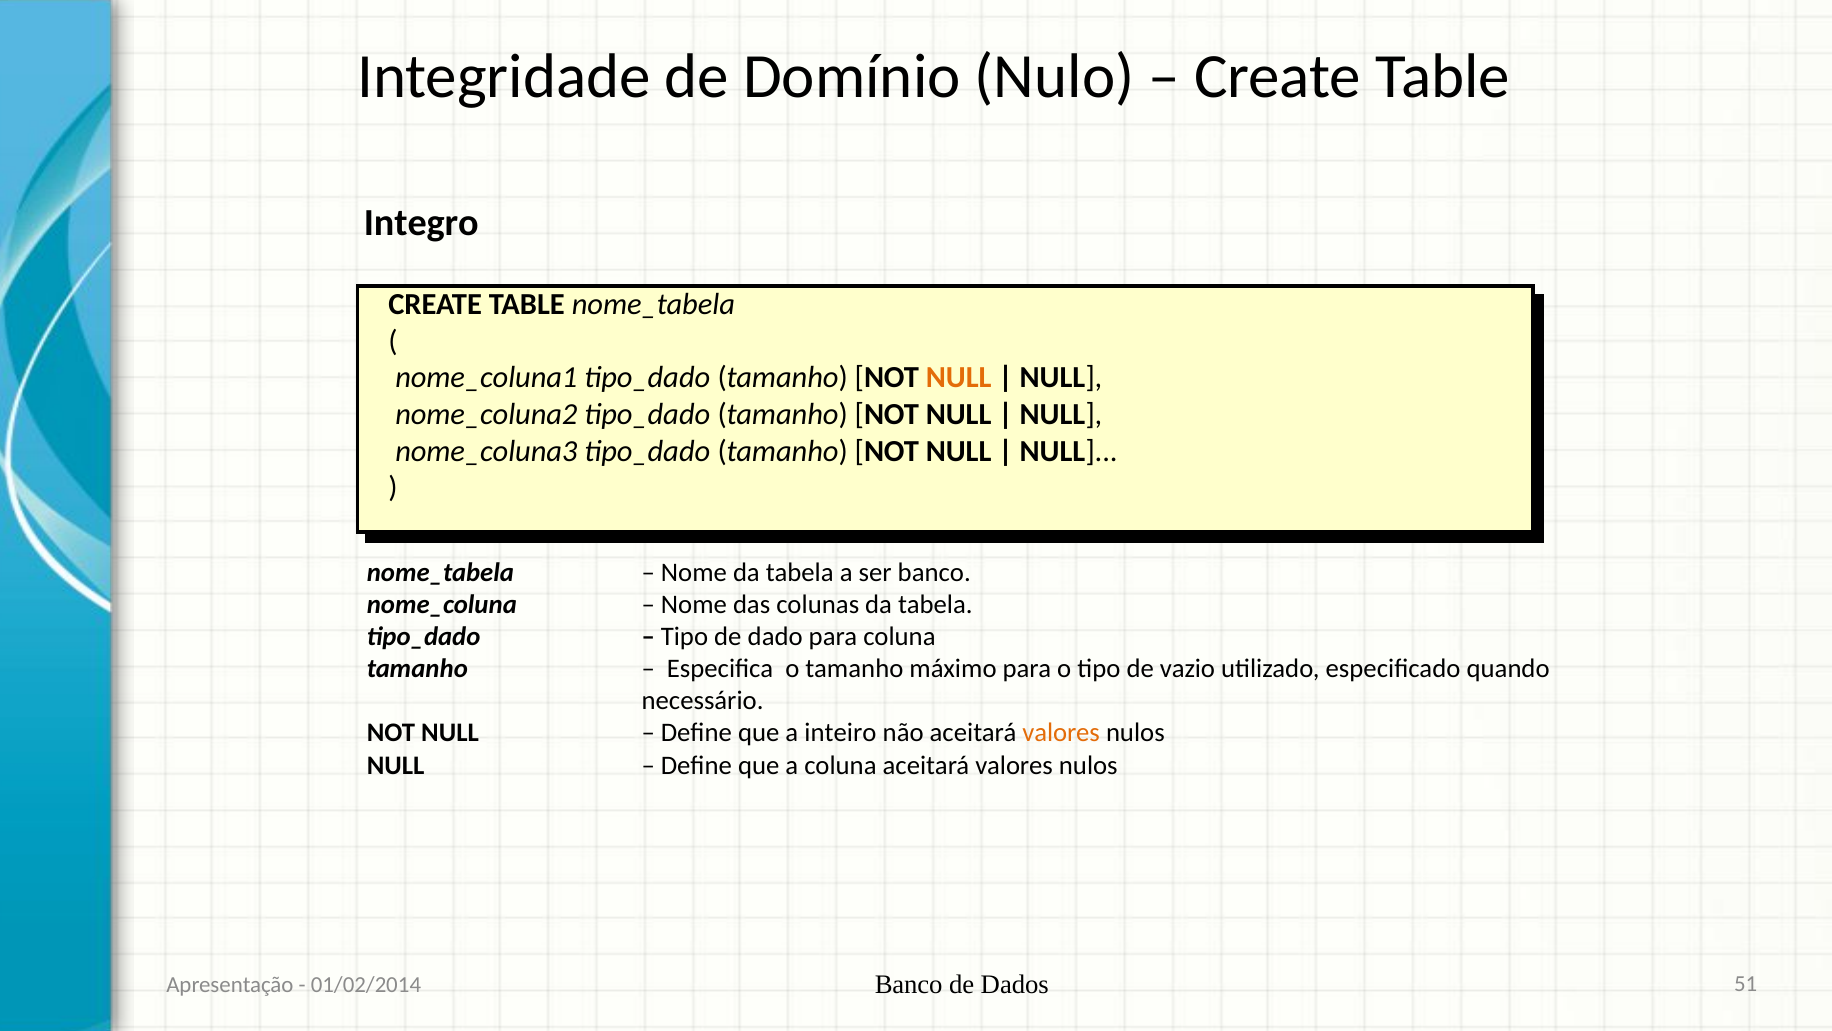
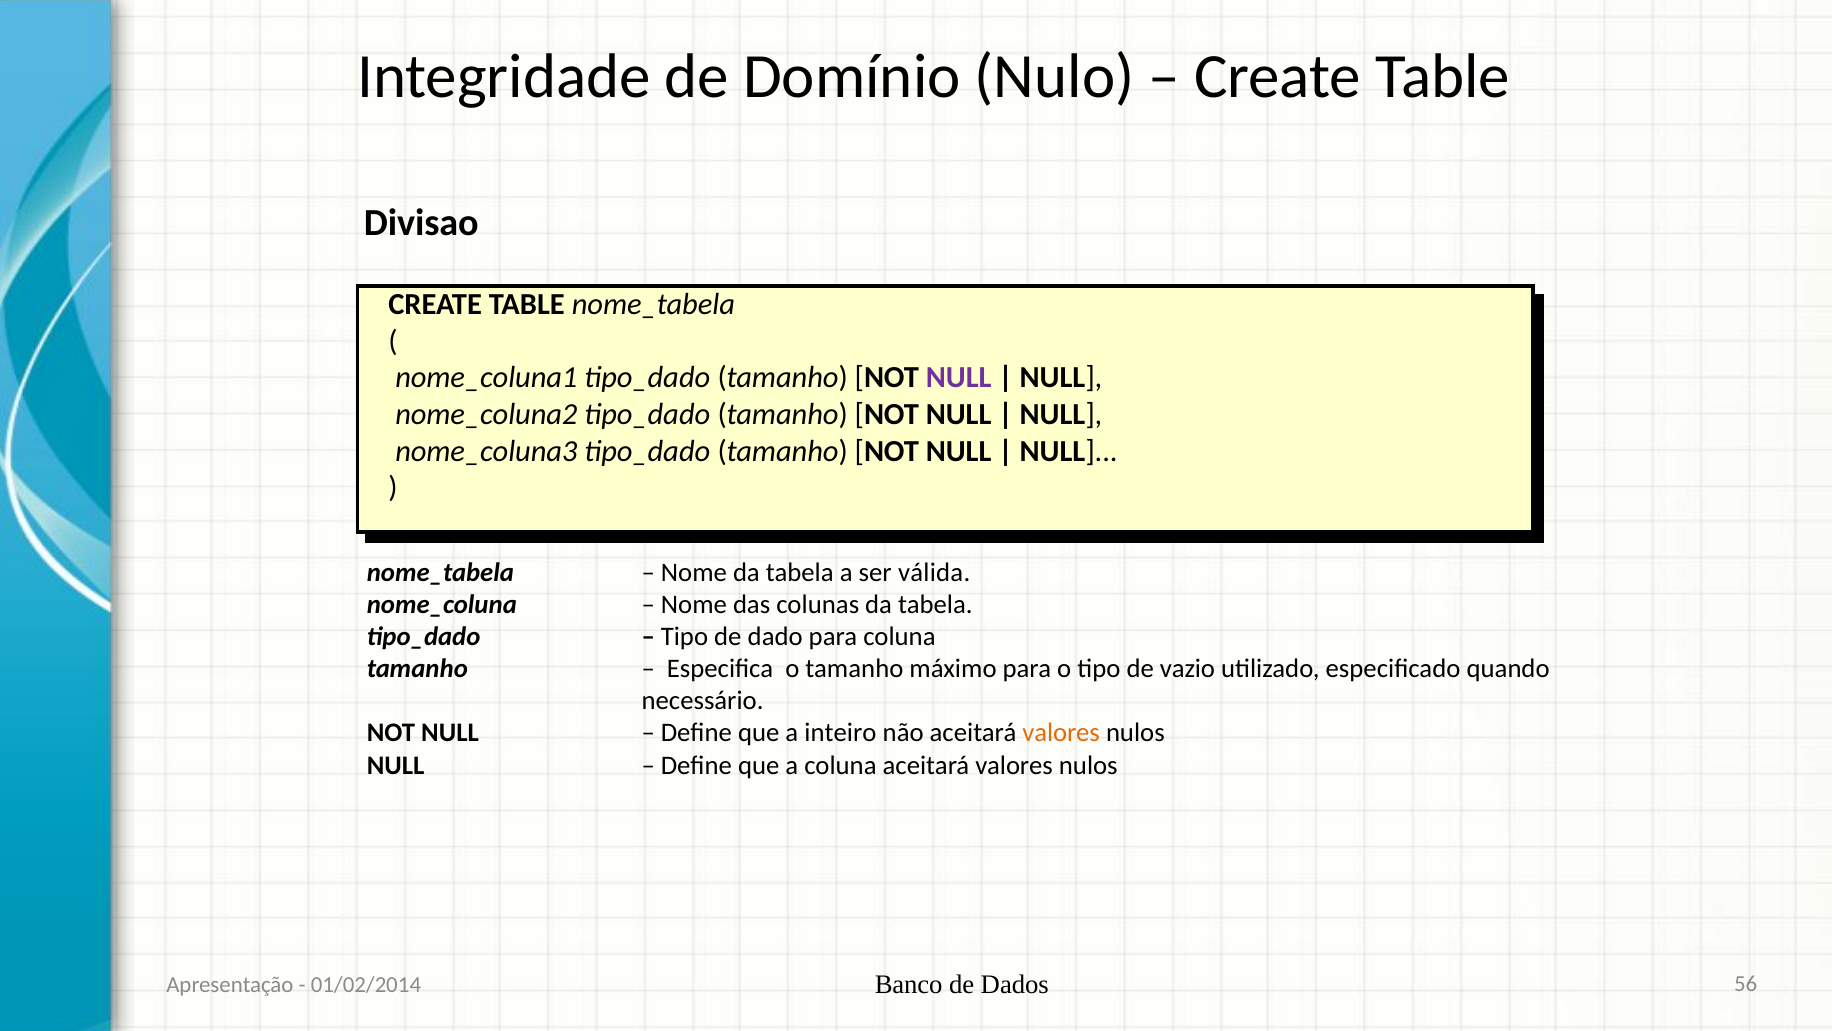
Integro: Integro -> Divisao (421, 222)
NULL colour: orange -> purple (959, 378)
ser banco: banco -> válida (934, 572)
51: 51 -> 56 (1746, 984)
